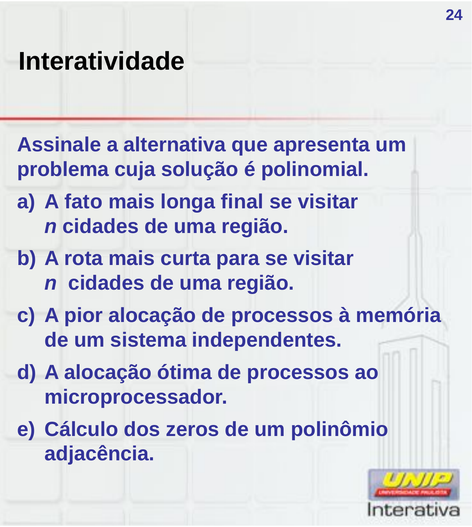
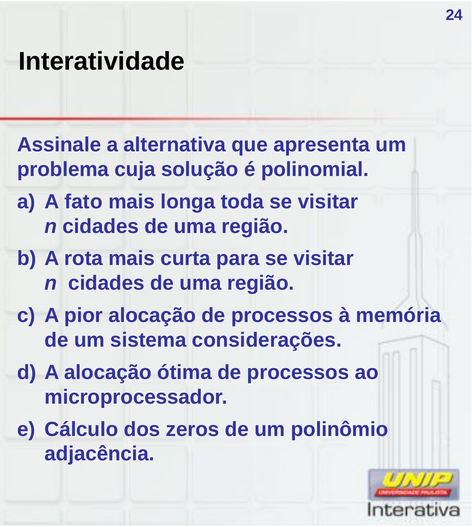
final: final -> toda (242, 202)
independentes: independentes -> considerações (267, 340)
